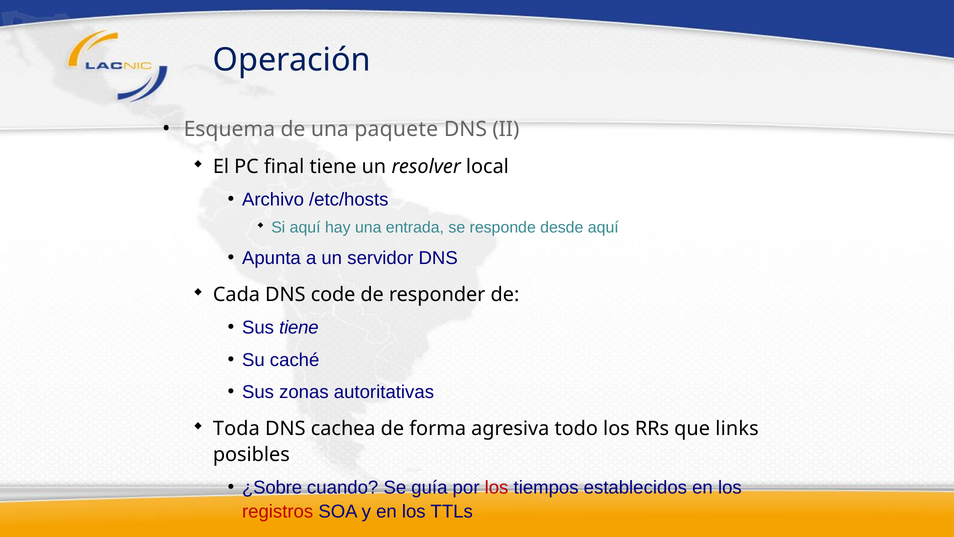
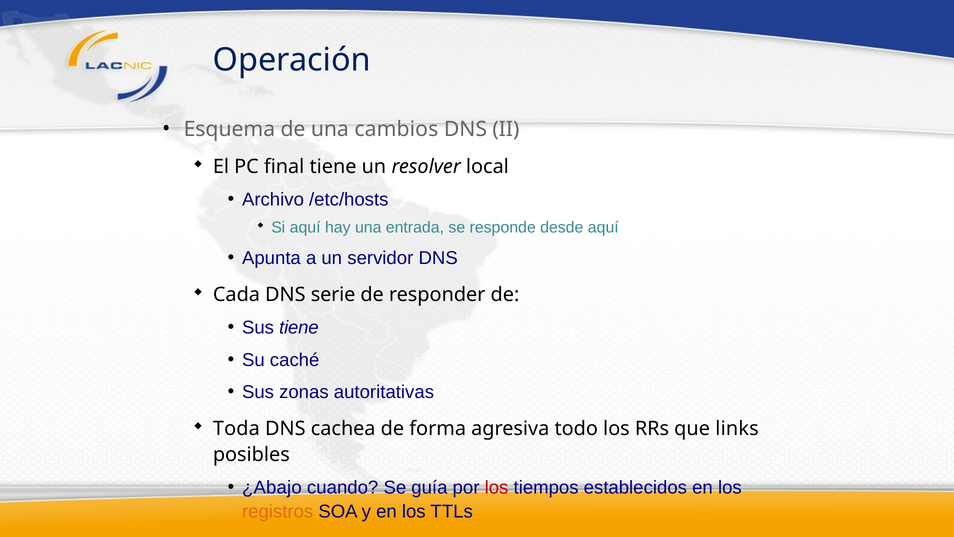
paquete: paquete -> cambios (396, 129)
code: code -> serie (333, 294)
¿Sobre: ¿Sobre -> ¿Abajo (272, 487)
registros colour: red -> orange (278, 512)
